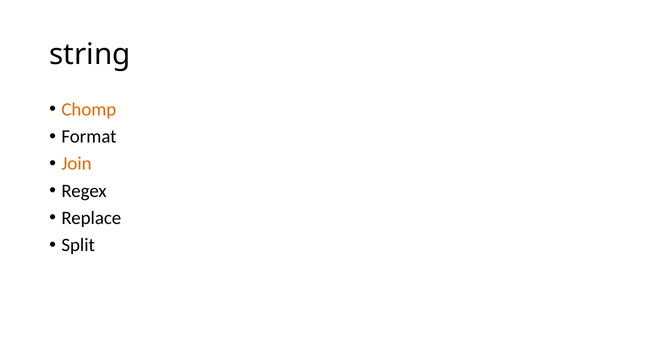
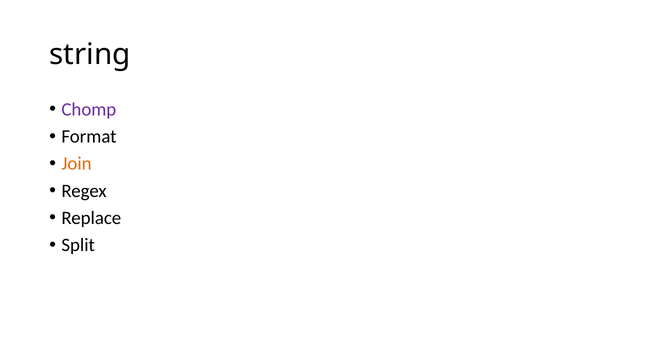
Chomp colour: orange -> purple (89, 109)
